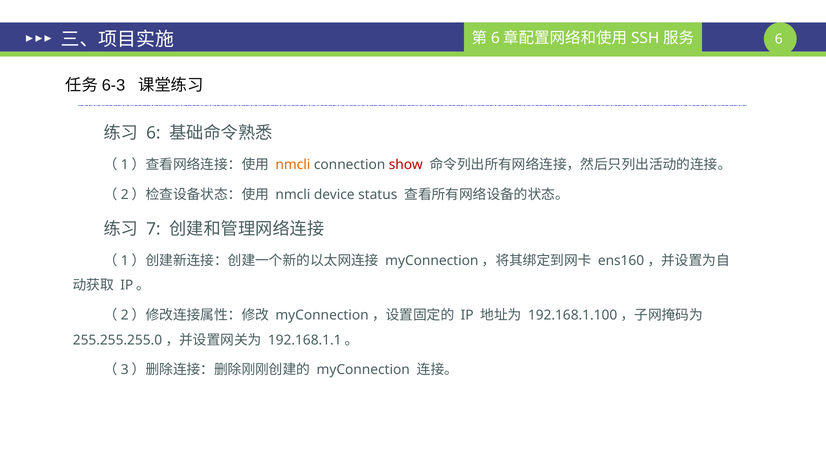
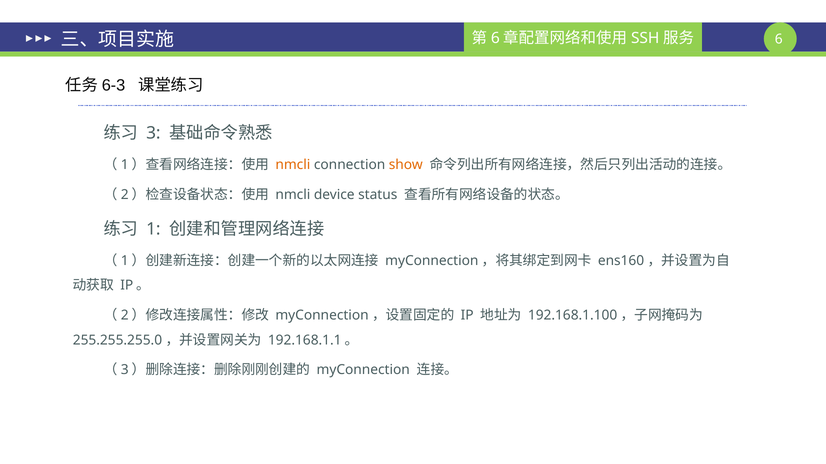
6: 6 -> 3 (153, 133)
show colour: red -> orange (406, 165)
7: 7 -> 1 (153, 229)
